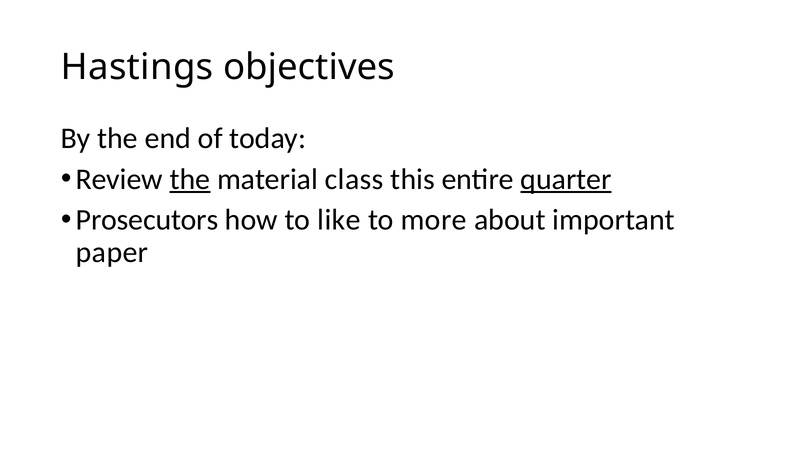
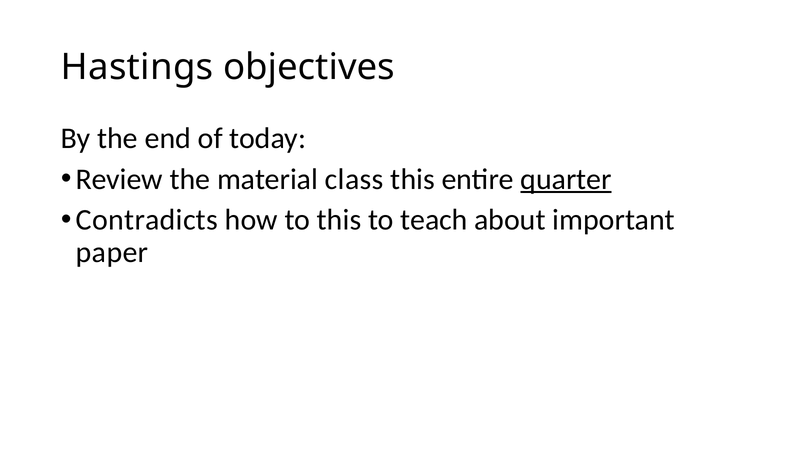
the underline: present -> none (190, 179)
Prosecutors: Prosecutors -> Contradicts (147, 220)
to like: like -> this (339, 220)
more: more -> teach (434, 220)
